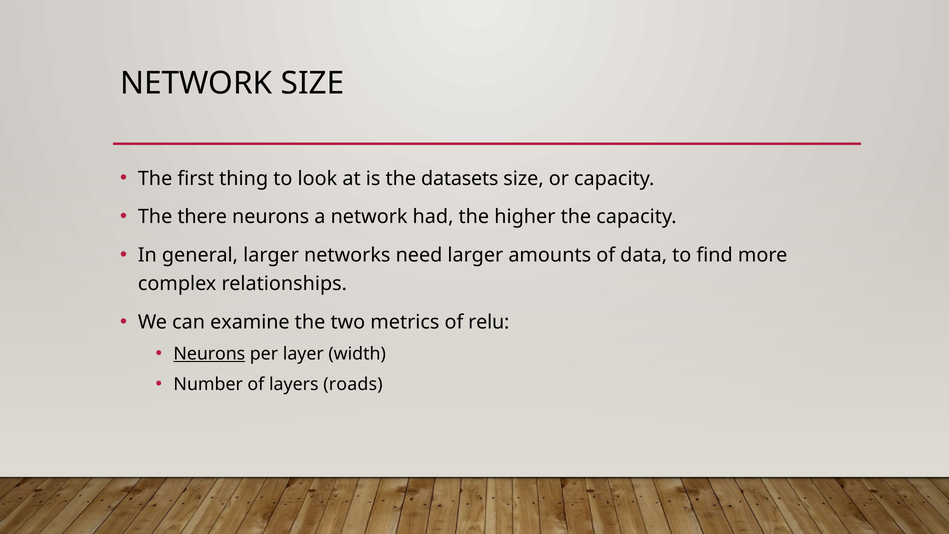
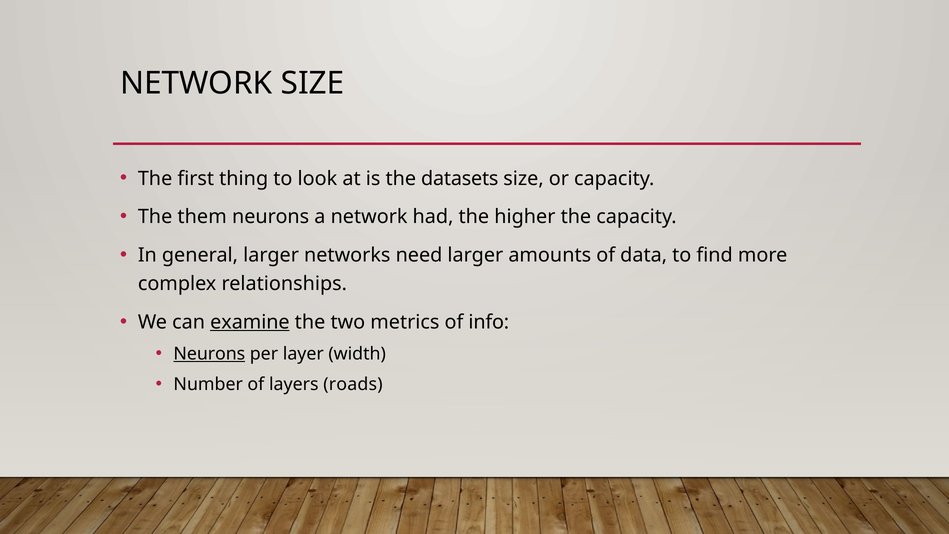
there: there -> them (202, 217)
examine underline: none -> present (250, 322)
relu: relu -> info (489, 322)
